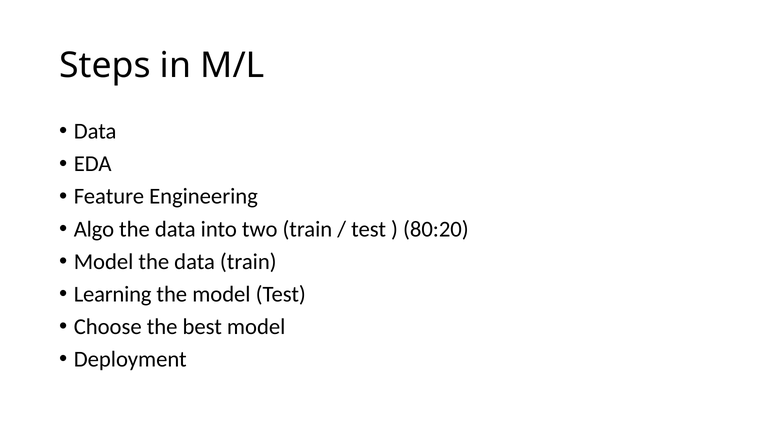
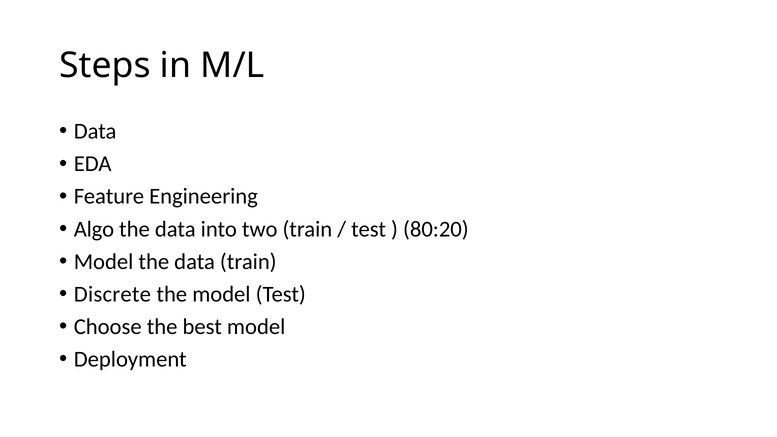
Learning: Learning -> Discrete (112, 294)
